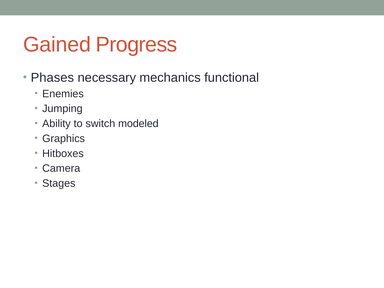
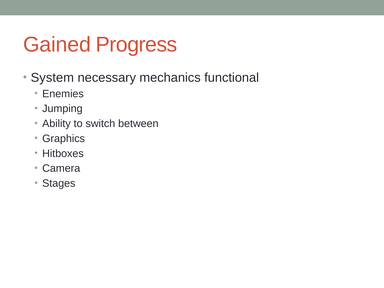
Phases: Phases -> System (52, 78)
modeled: modeled -> between (138, 124)
